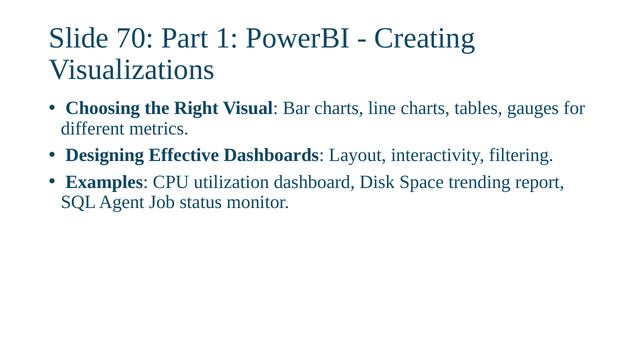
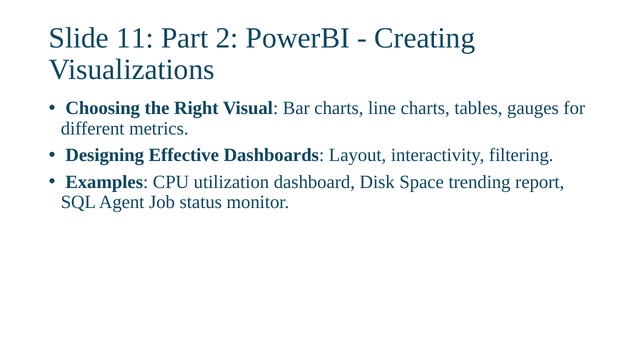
70: 70 -> 11 (135, 38)
1: 1 -> 2 (227, 38)
